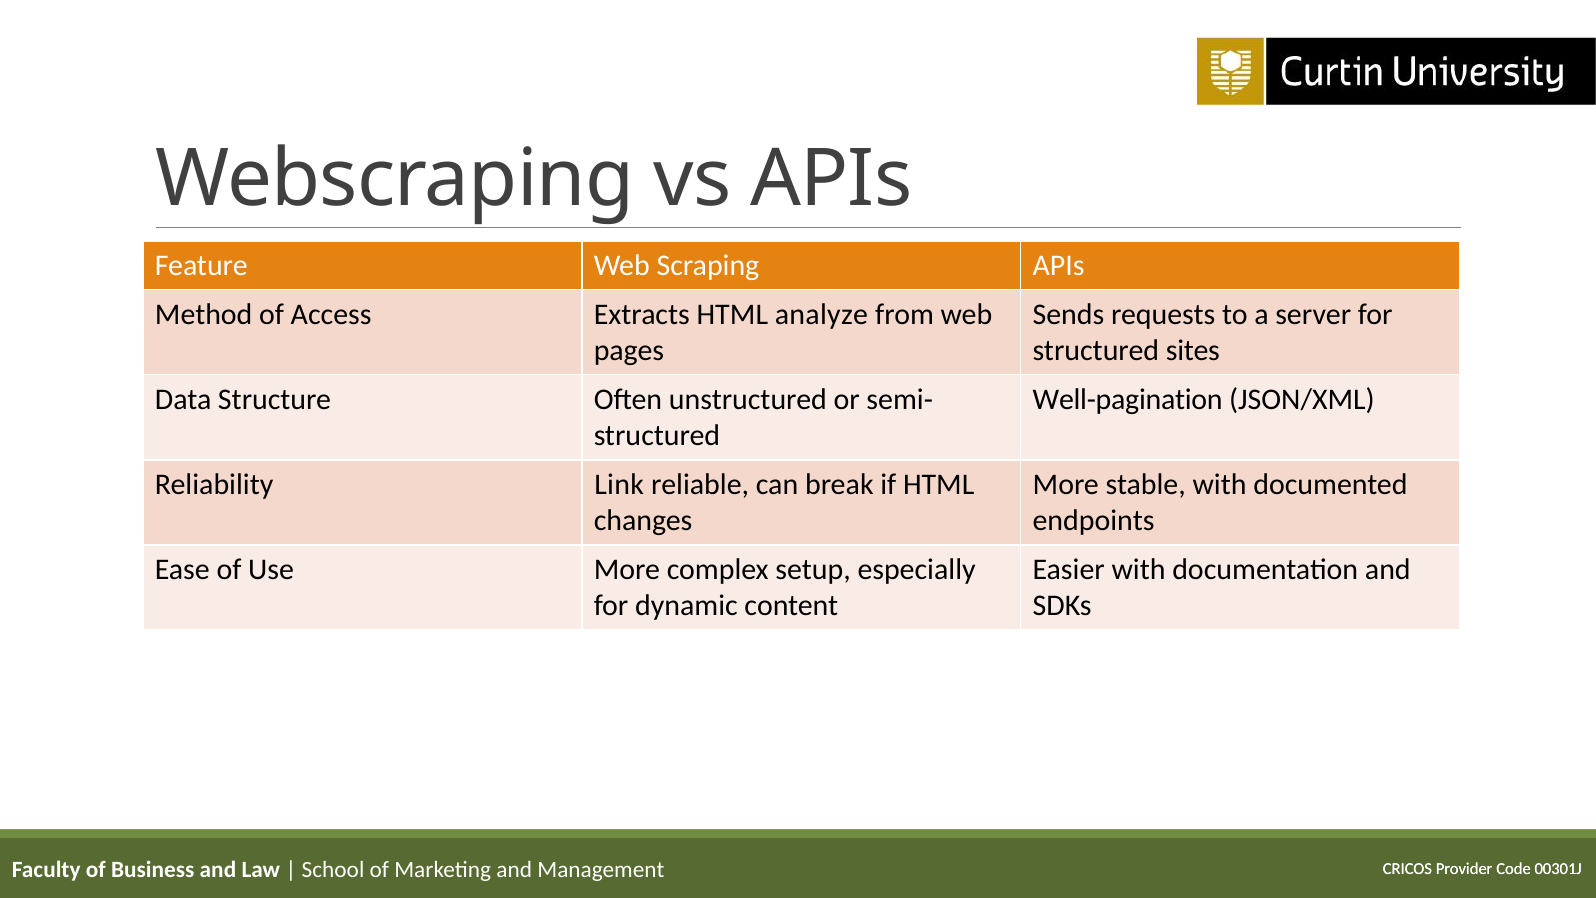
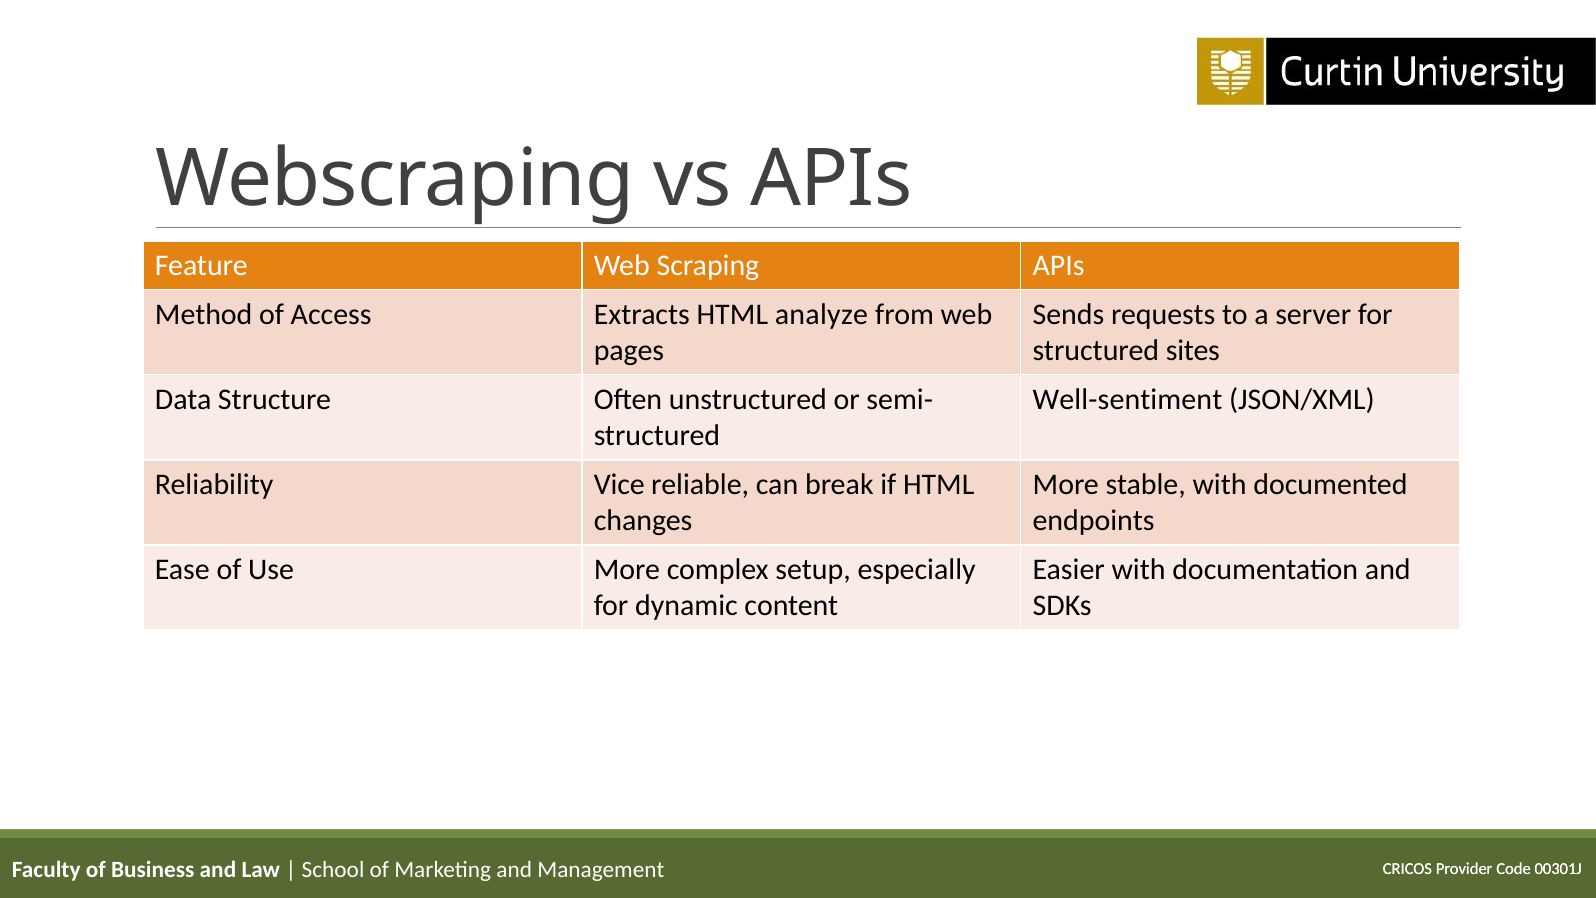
Well-pagination: Well-pagination -> Well-sentiment (1127, 399)
Link: Link -> Vice (619, 484)
